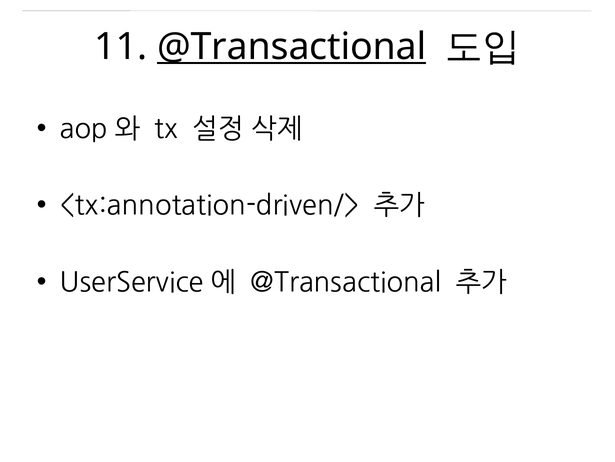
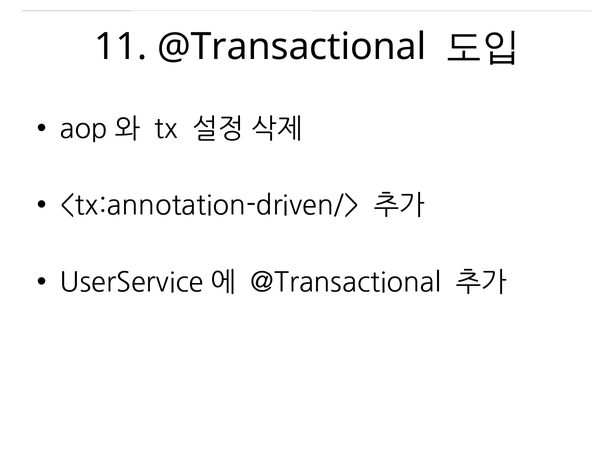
@Transactional underline: present -> none (292, 47)
